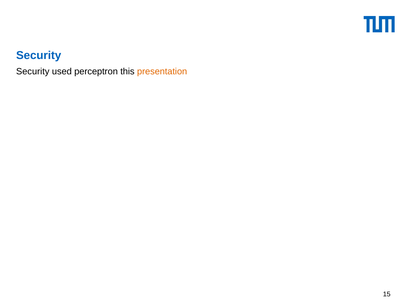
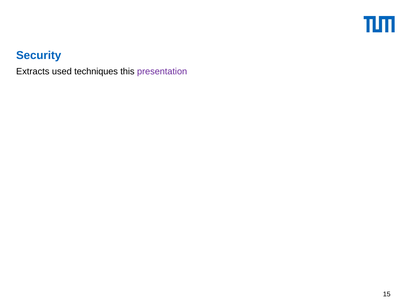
Security: Security -> Extracts (33, 72)
perceptron: perceptron -> techniques (96, 72)
presentation colour: orange -> purple (162, 72)
